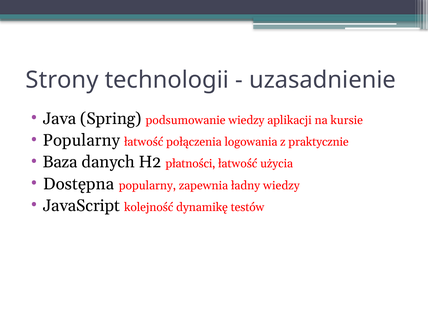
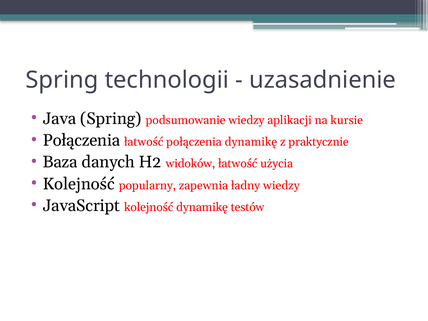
Strony: Strony -> Spring (62, 80)
Popularny: Popularny -> Połączenia (81, 140)
połączenia logowania: logowania -> dynamikę (251, 142)
płatności: płatności -> widoków (190, 164)
Dostępna: Dostępna -> Kolejność (79, 184)
